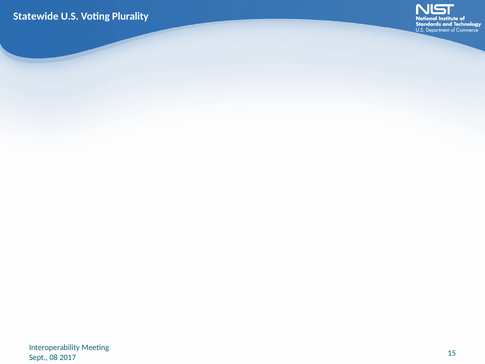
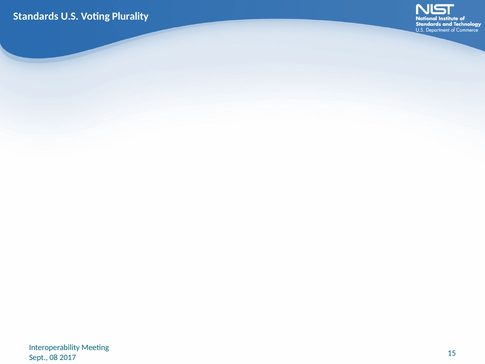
Statewide: Statewide -> Standards (36, 16)
